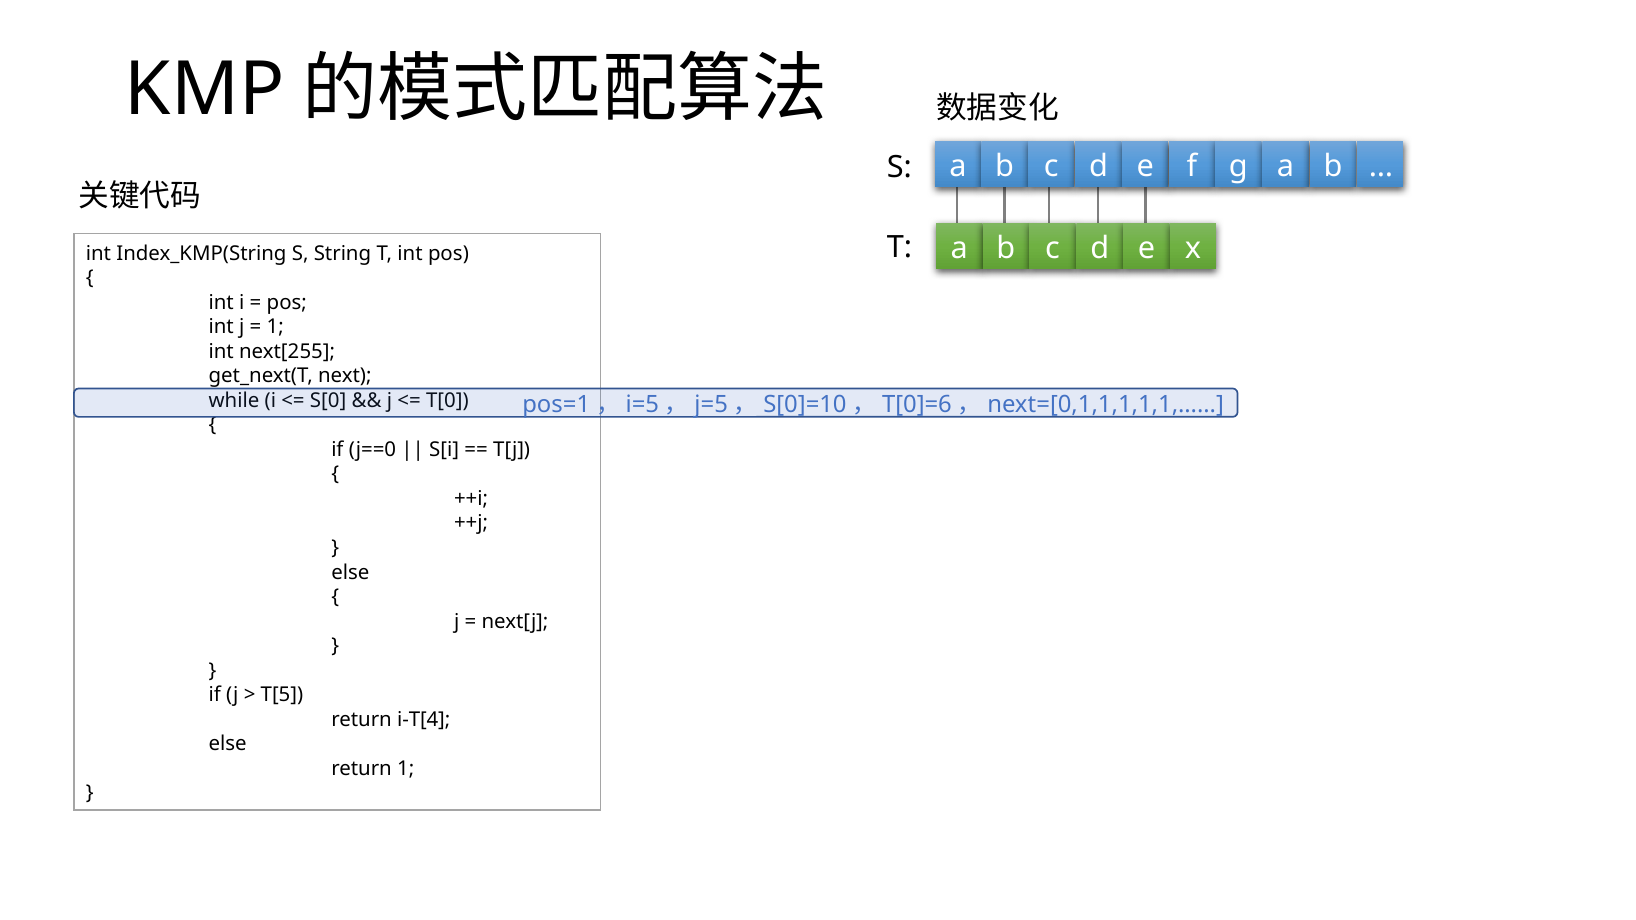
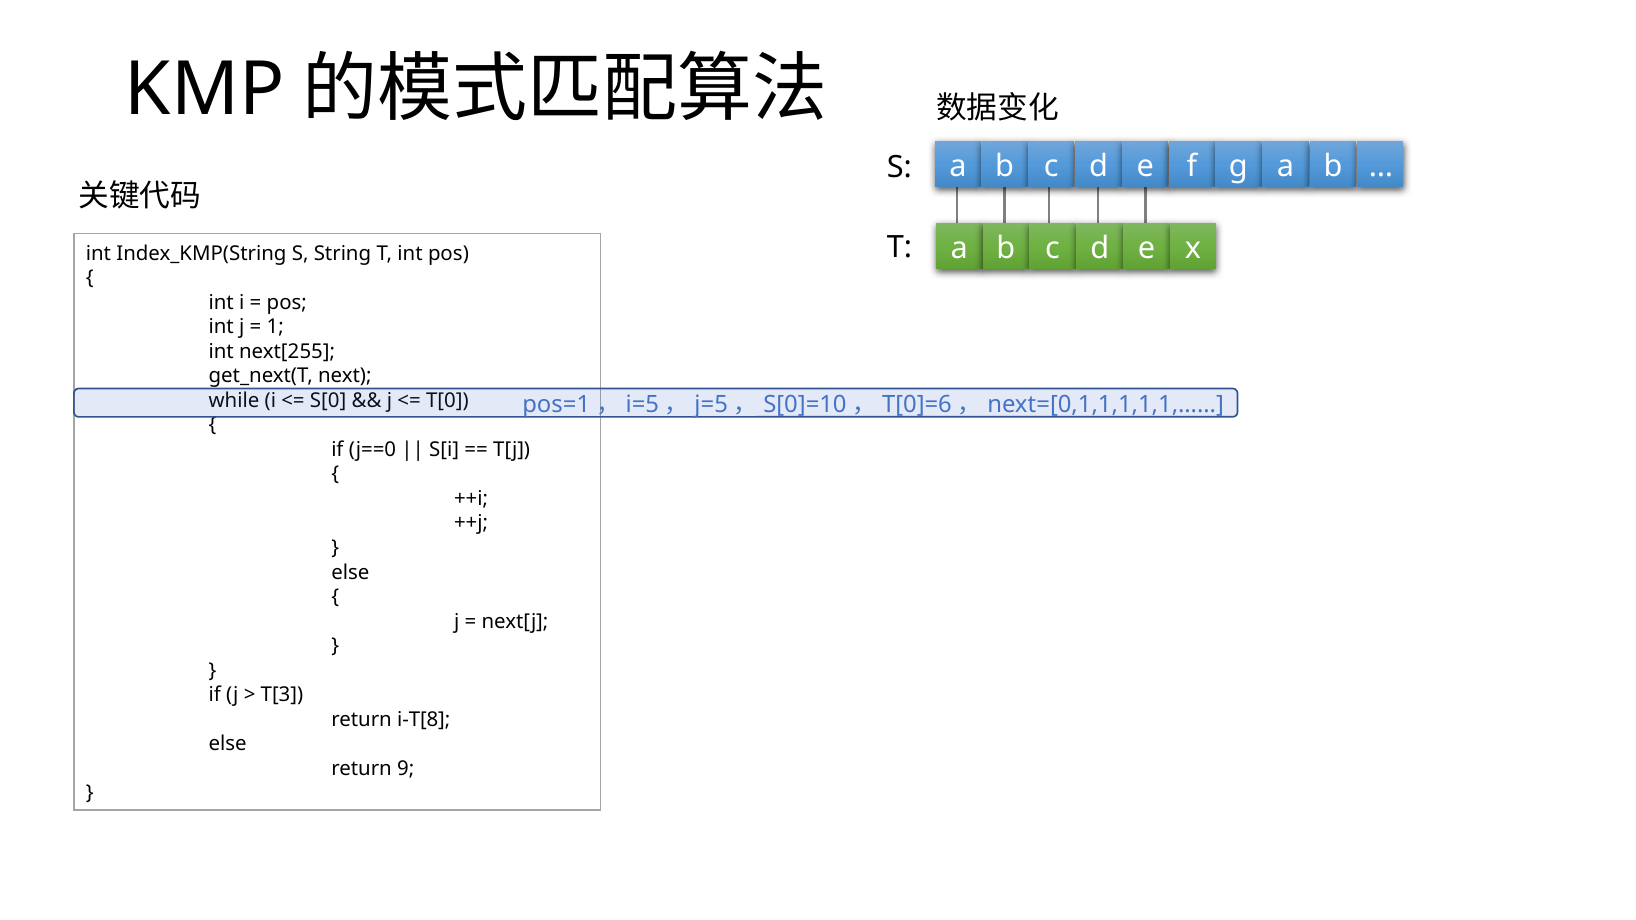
T[5: T[5 -> T[3 (282, 695)
i-T[4: i-T[4 -> i-T[8 (424, 720)
return 1: 1 -> 9 (406, 769)
